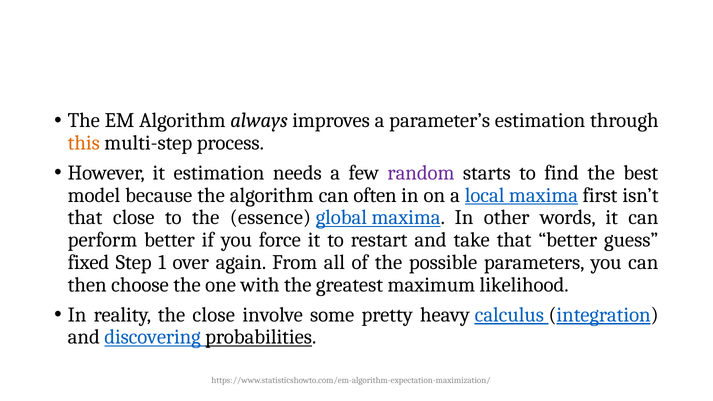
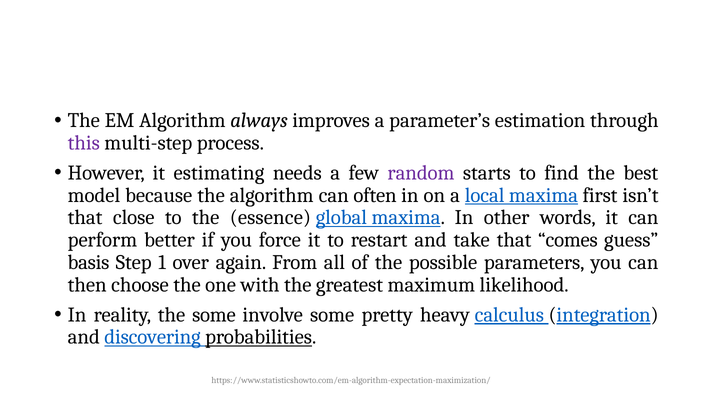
this colour: orange -> purple (84, 143)
it estimation: estimation -> estimating (219, 173)
that better: better -> comes (568, 240)
fixed: fixed -> basis (88, 262)
the close: close -> some (214, 315)
